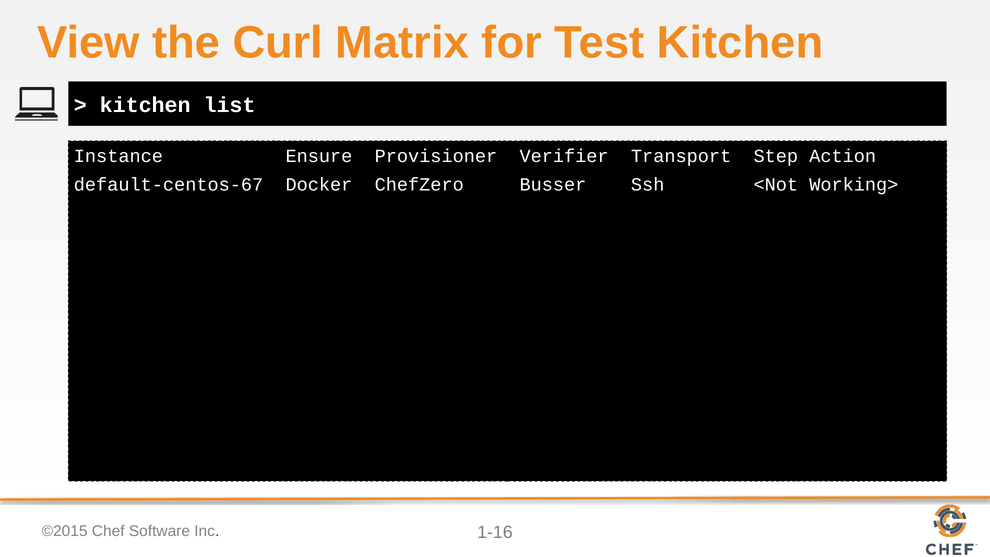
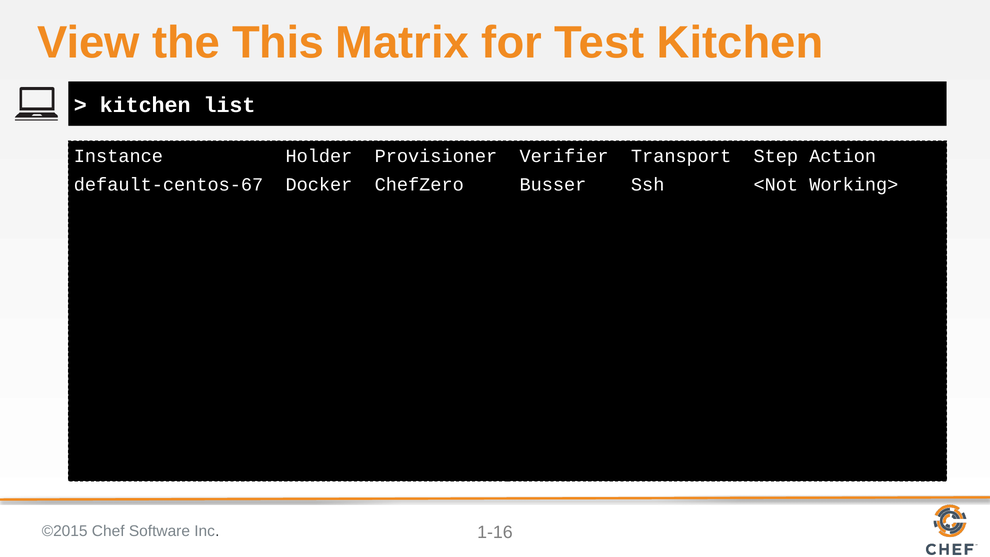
Curl: Curl -> This (278, 43)
Ensure: Ensure -> Holder (319, 156)
